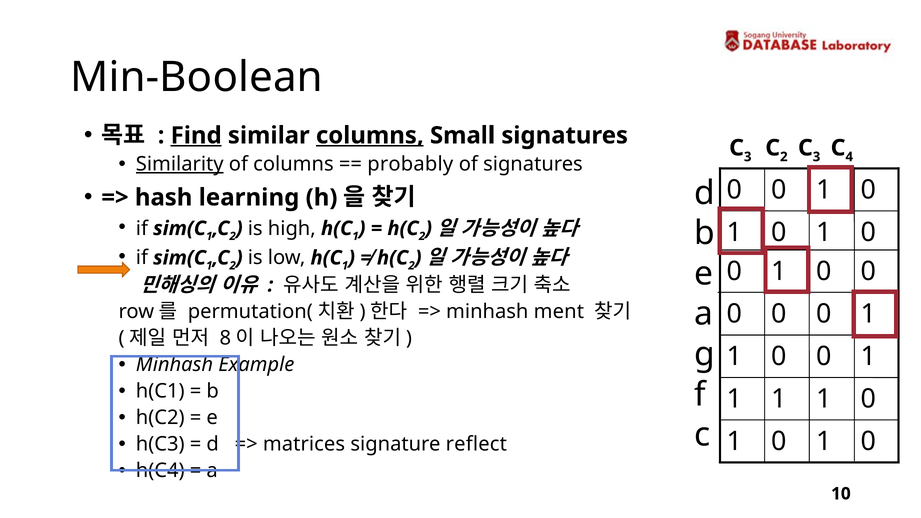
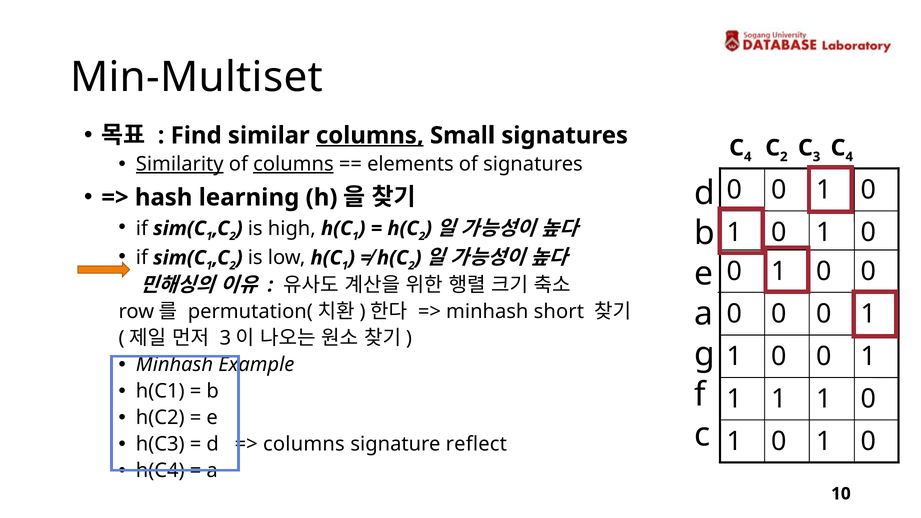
Min-Boolean: Min-Boolean -> Min-Multiset (197, 77)
Find underline: present -> none (196, 135)
3: 3 -> 4 (748, 157)
columns underline: none -> present (293, 164)
probably: probably -> elements (410, 164)
ment: ment -> short (559, 312)
8: 8 -> 3 (225, 338)
matrices: matrices -> columns (304, 444)
